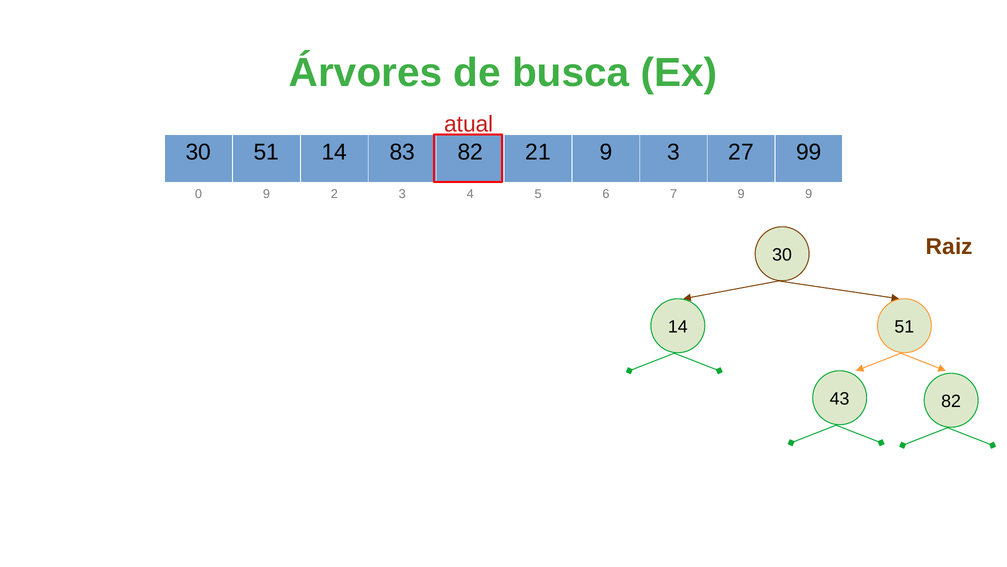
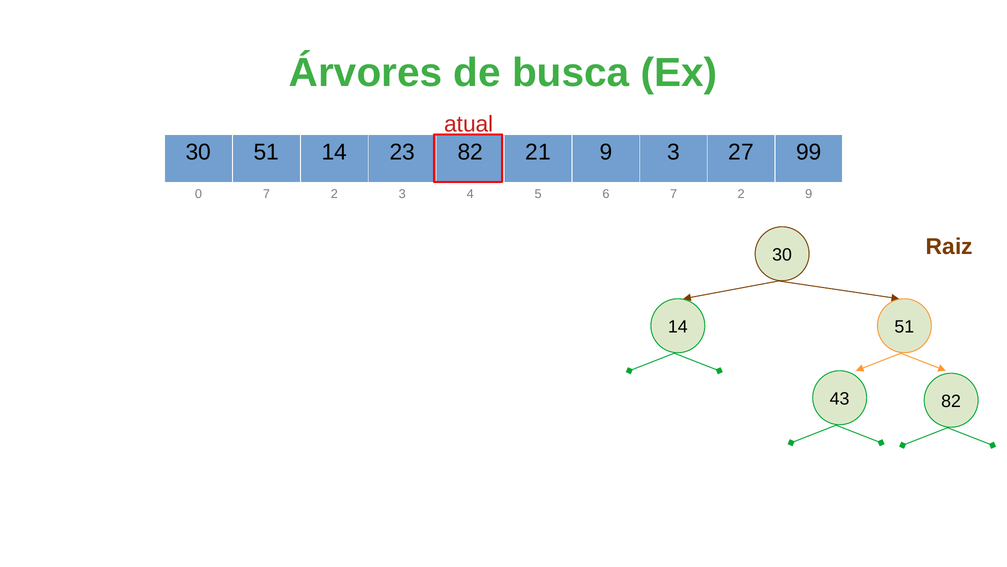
83: 83 -> 23 (402, 152)
0 9: 9 -> 7 (266, 194)
6 7 9: 9 -> 2 (741, 194)
